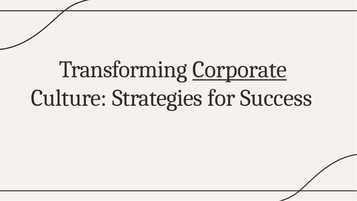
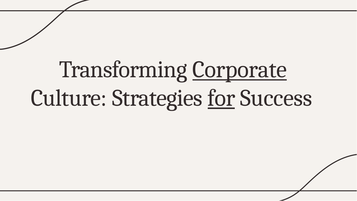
for underline: none -> present (221, 98)
